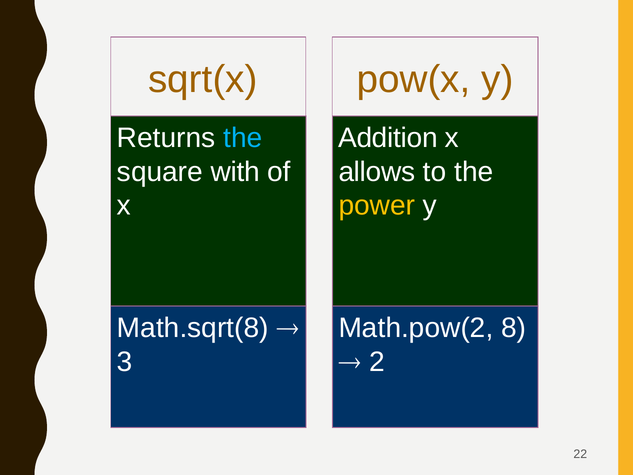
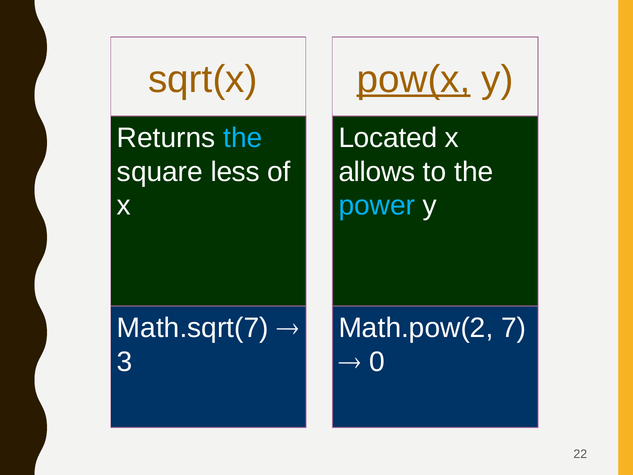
pow(x underline: none -> present (414, 79)
Addition: Addition -> Located (388, 138)
with: with -> less (235, 172)
power colour: yellow -> light blue (377, 206)
Math.sqrt(8: Math.sqrt(8 -> Math.sqrt(7 (193, 328)
8: 8 -> 7 (514, 328)
2: 2 -> 0 (377, 362)
